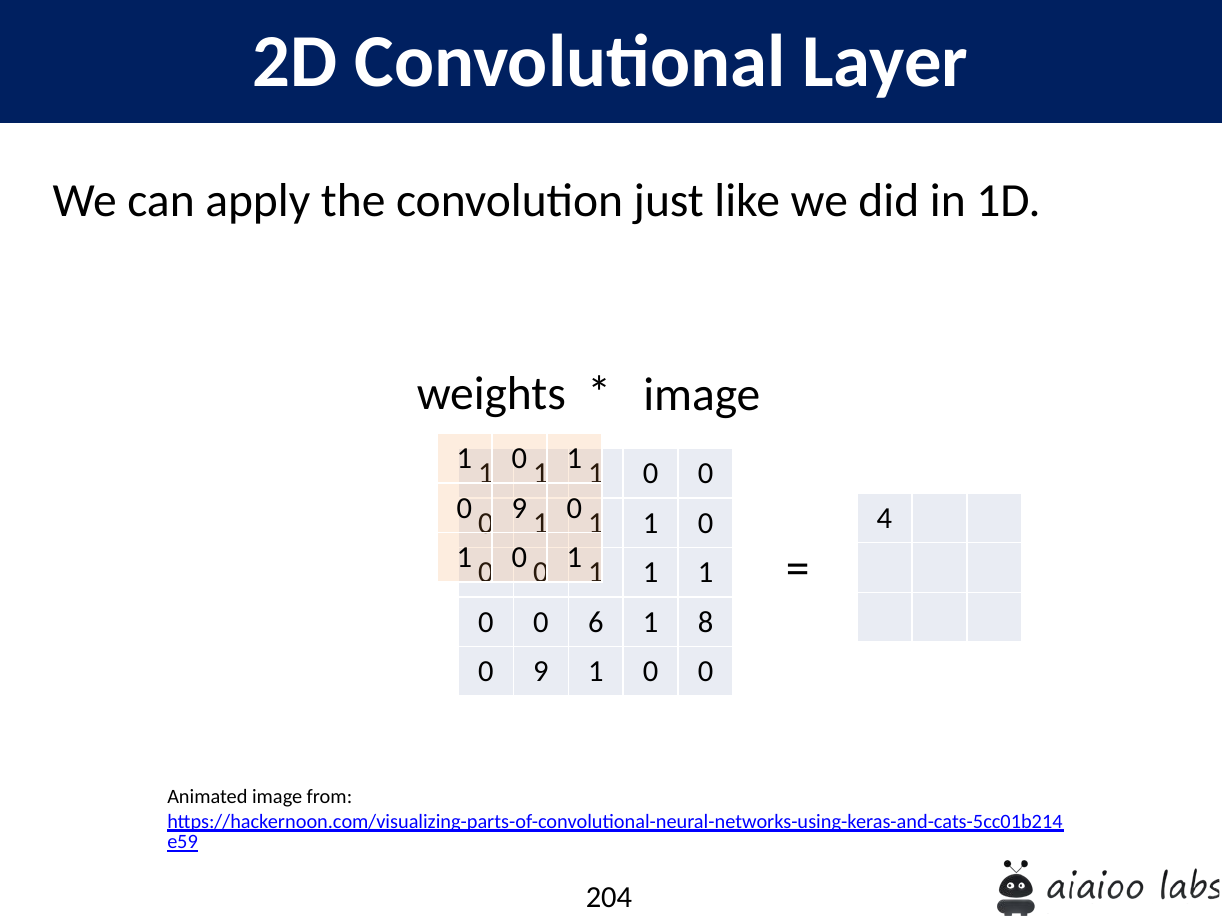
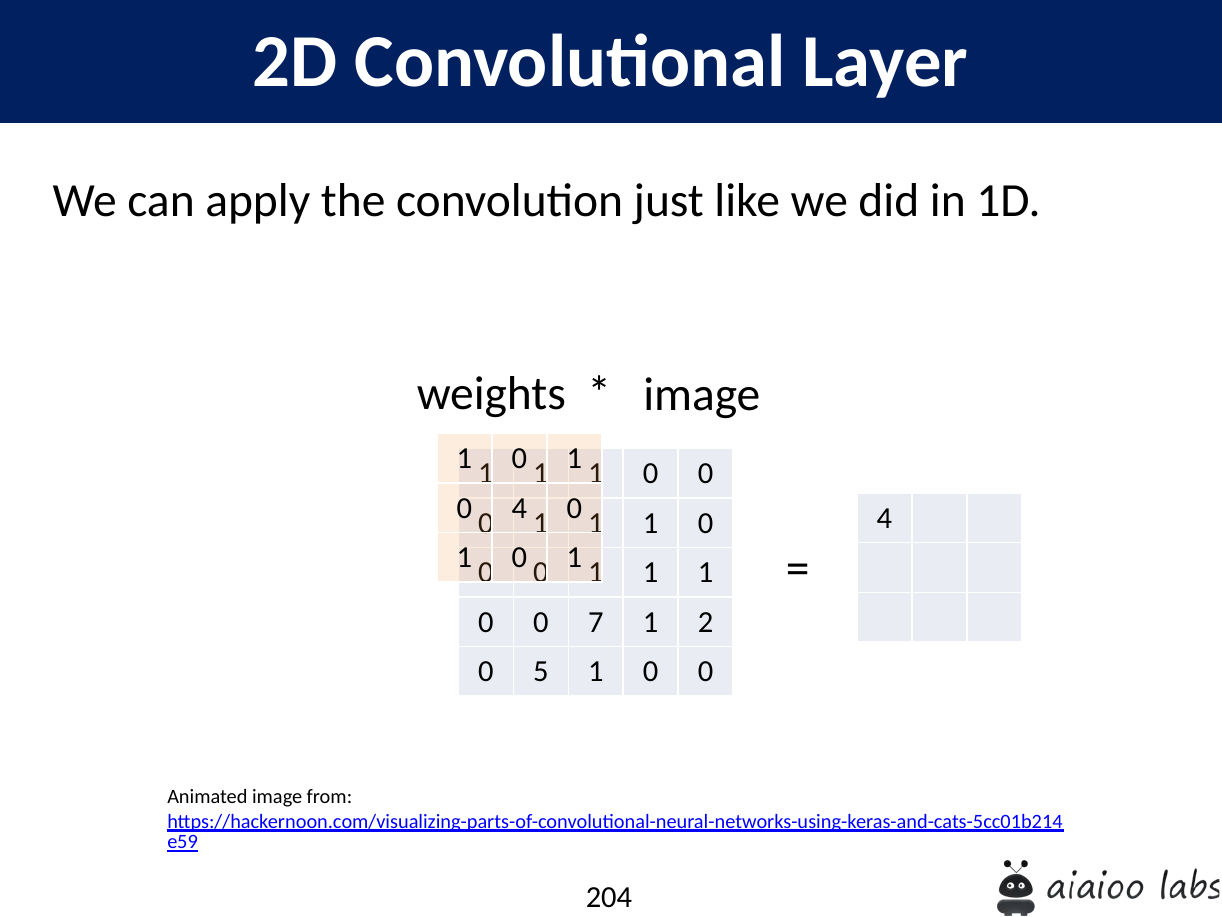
9: 9 -> 4 (519, 508)
6: 6 -> 7 (596, 622)
8: 8 -> 2 (706, 622)
9: 9 -> 5 (541, 671)
